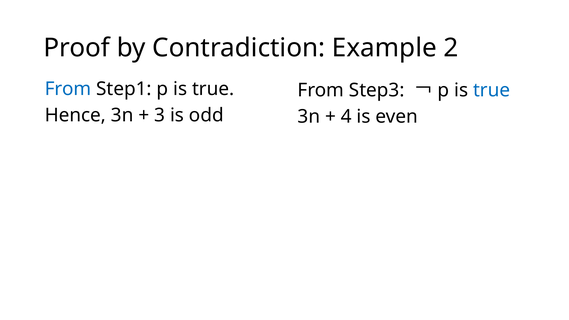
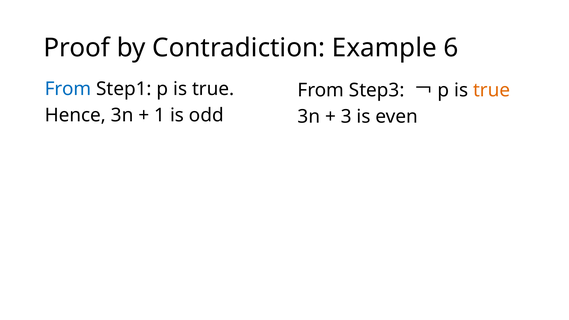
2: 2 -> 6 (451, 48)
true colour: blue -> orange (492, 90)
3: 3 -> 1 (160, 115)
4: 4 -> 3 (346, 117)
